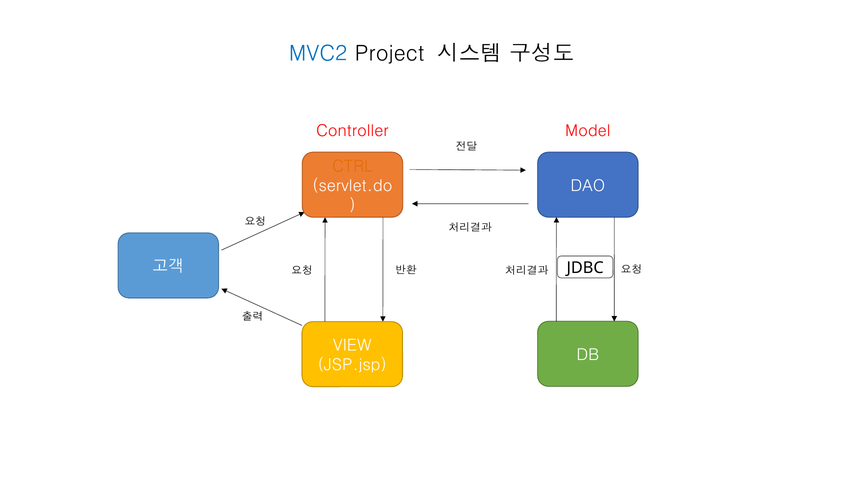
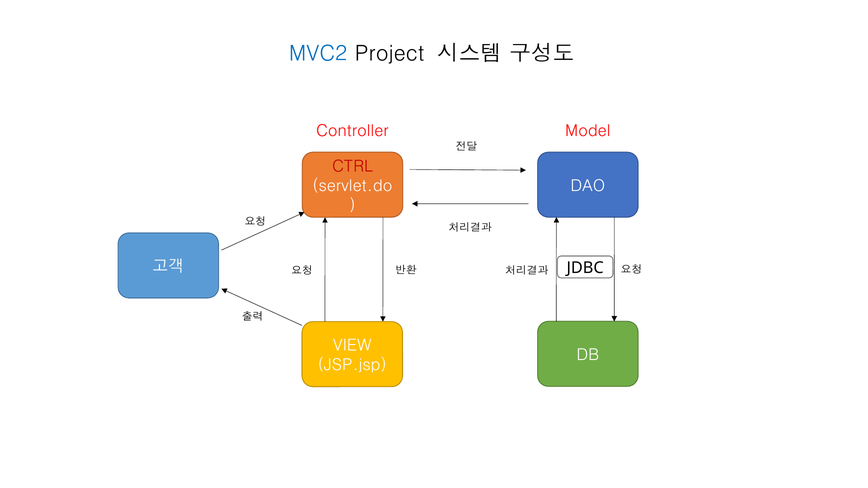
CTRL colour: orange -> red (352, 166)
